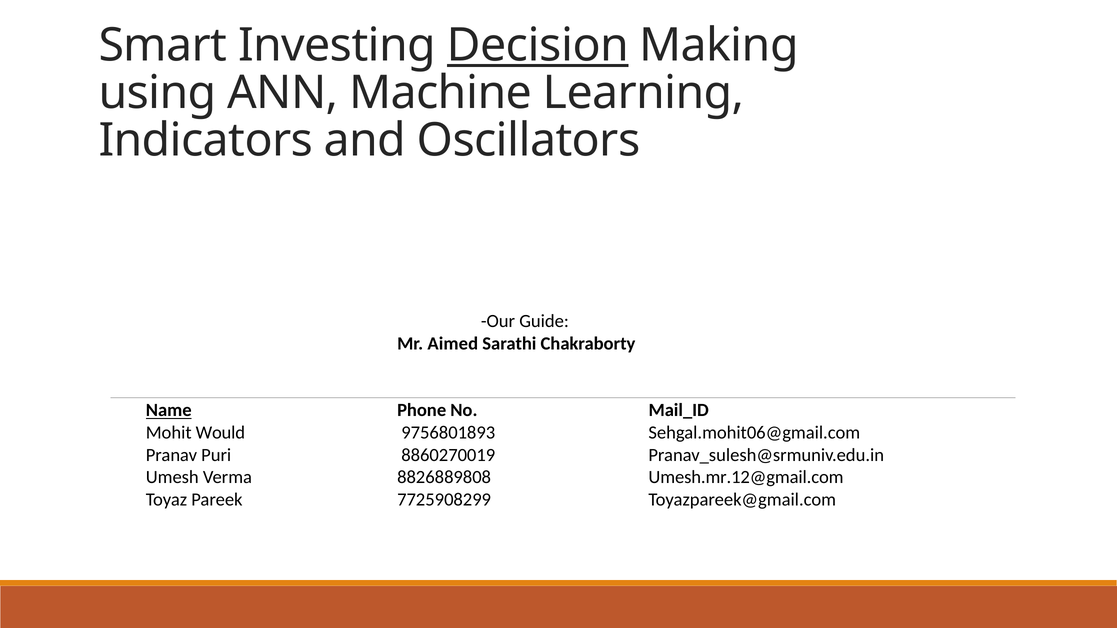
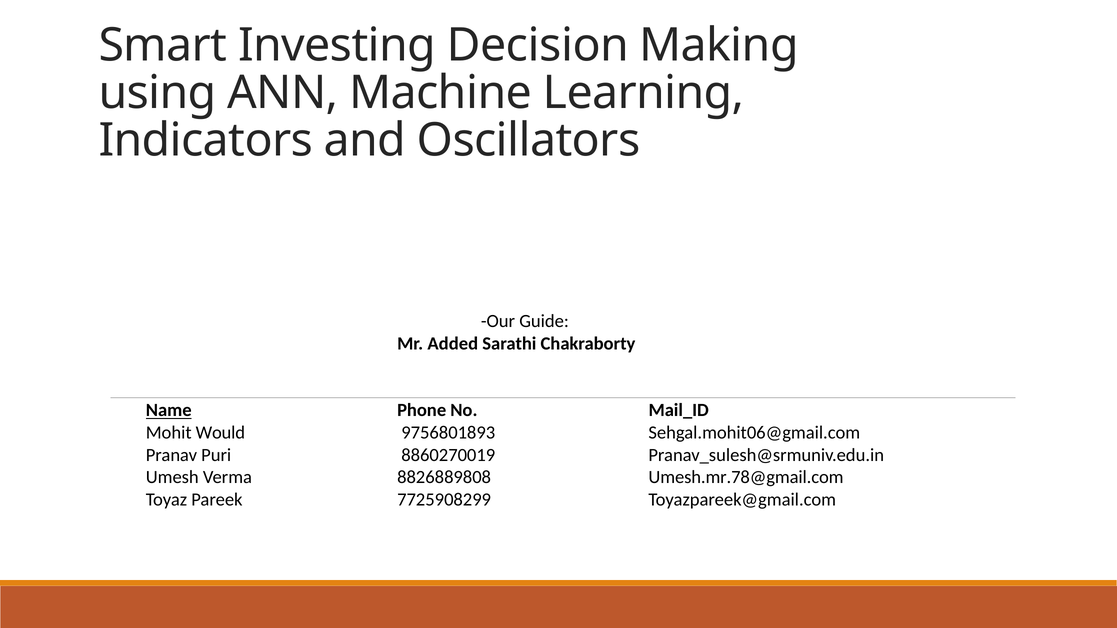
Decision underline: present -> none (538, 45)
Aimed: Aimed -> Added (453, 344)
Umesh.mr.12@gmail.com: Umesh.mr.12@gmail.com -> Umesh.mr.78@gmail.com (746, 478)
